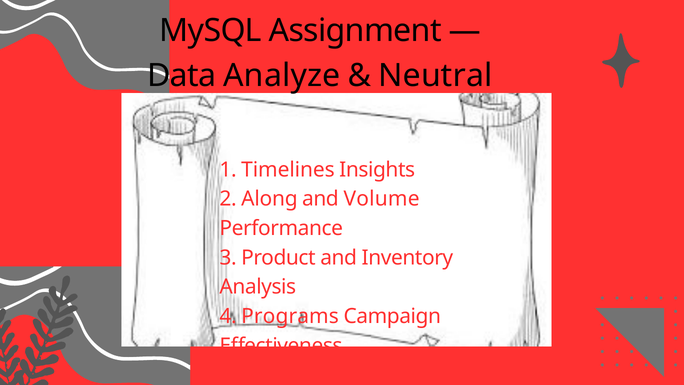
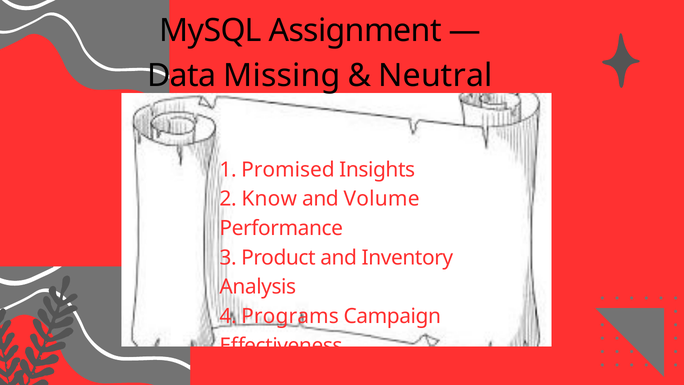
Analyze: Analyze -> Missing (282, 76)
Timelines: Timelines -> Promised (288, 170)
Along: Along -> Know (269, 199)
